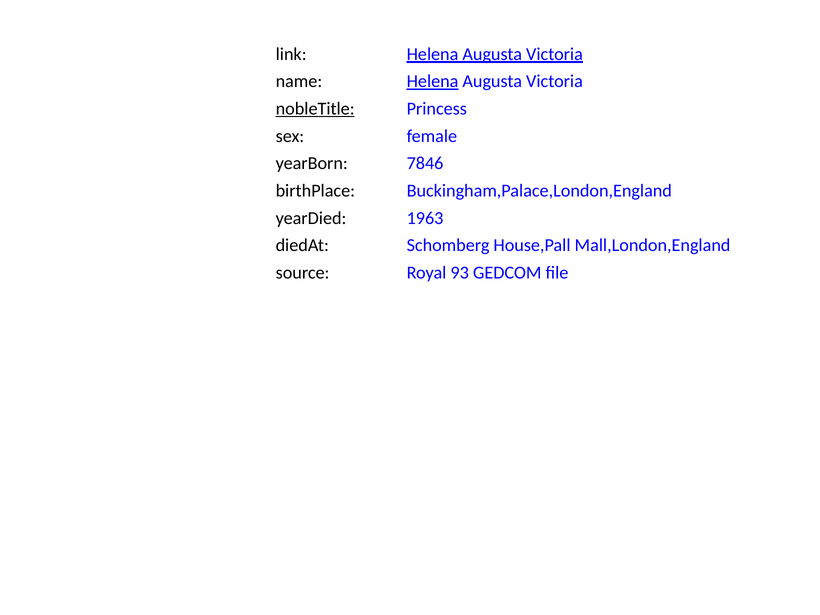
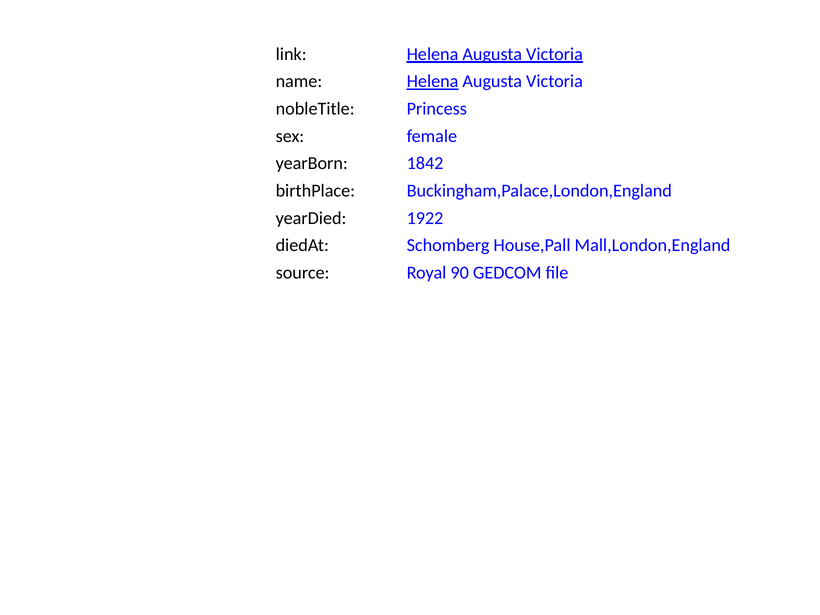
nobleTitle underline: present -> none (315, 109)
7846: 7846 -> 1842 (425, 163)
1963: 1963 -> 1922 (425, 218)
93: 93 -> 90 (460, 273)
